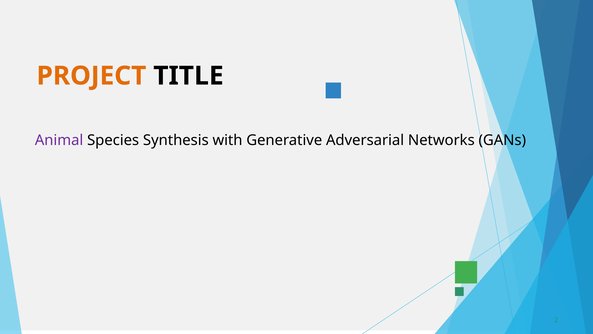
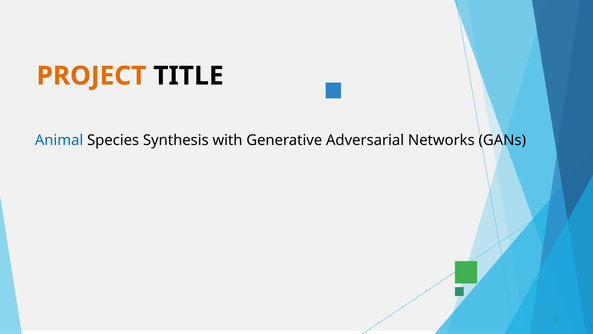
Animal colour: purple -> blue (59, 140)
